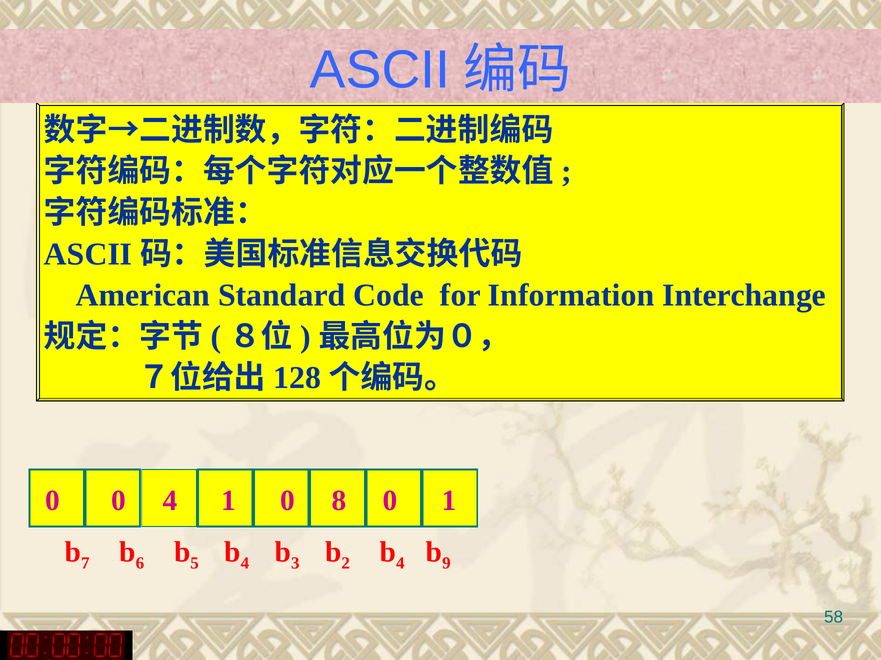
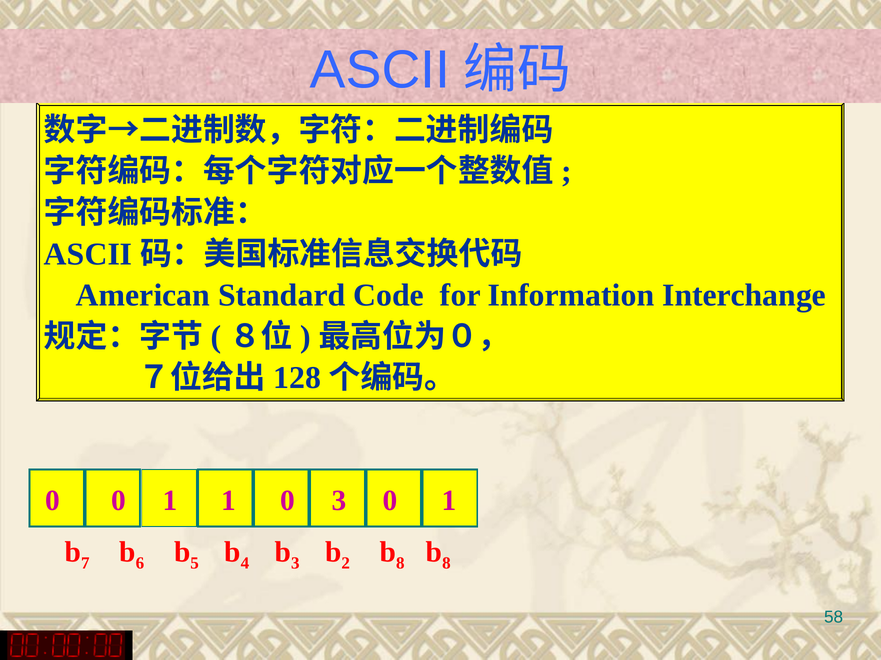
0 0 4: 4 -> 1 (170, 501)
0 8: 8 -> 3 (339, 501)
4: 4 -> 8 (400, 564)
9: 9 -> 8 (446, 564)
